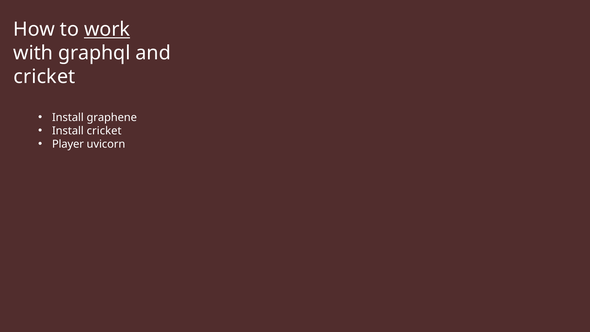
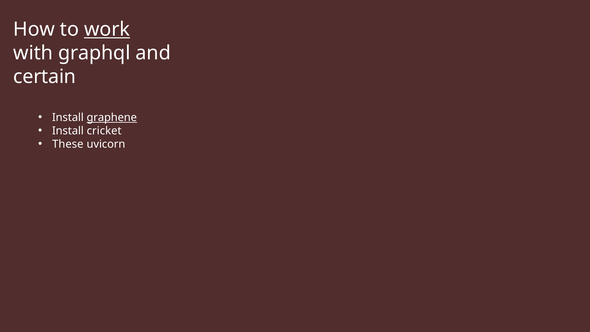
cricket: cricket -> certain (45, 77)
graphene underline: none -> present (112, 117)
Player: Player -> These (68, 144)
